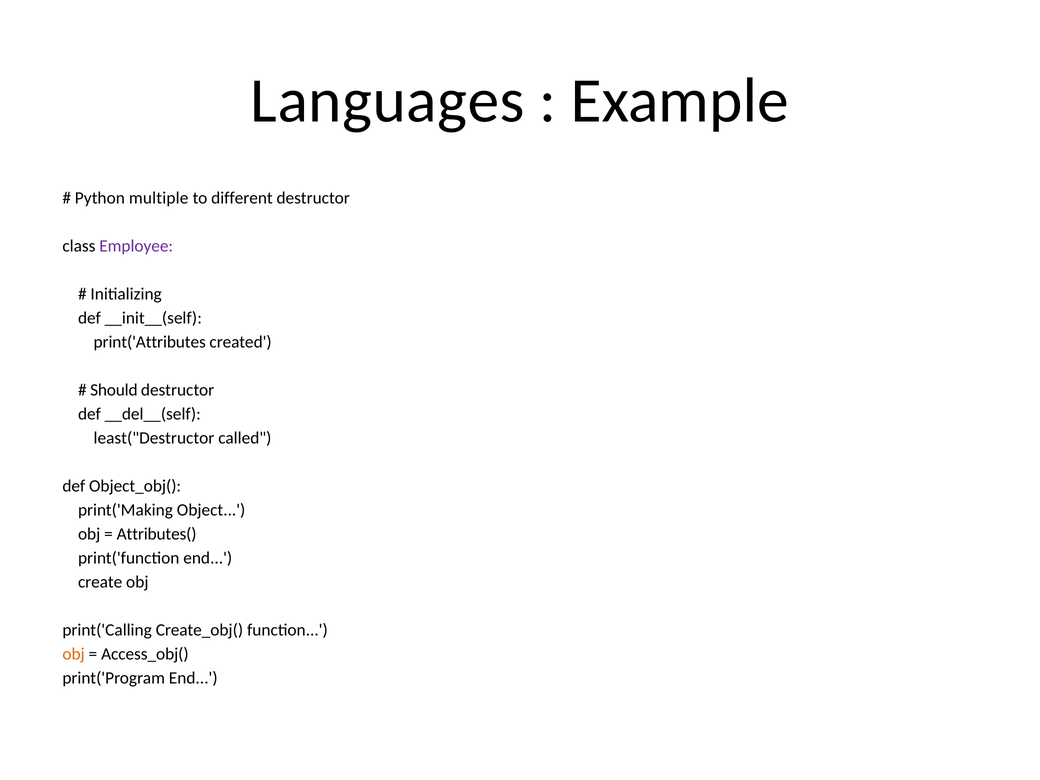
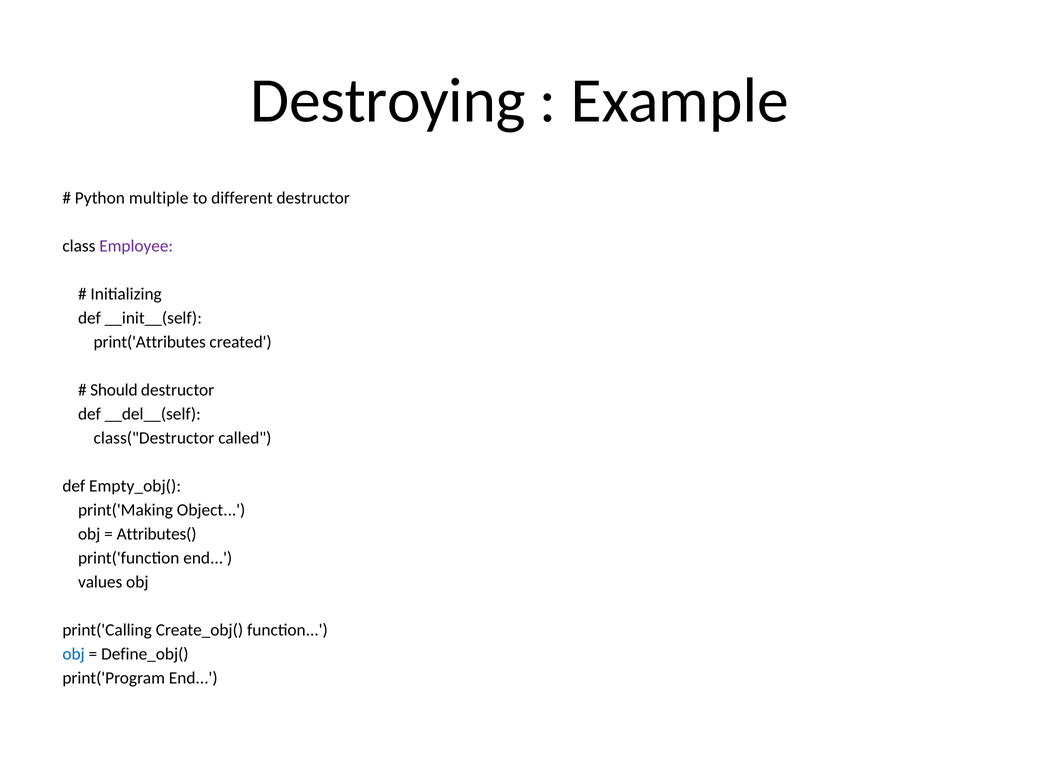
Languages: Languages -> Destroying (388, 101)
least("Destructor: least("Destructor -> class("Destructor (154, 438)
Object_obj(: Object_obj( -> Empty_obj( (135, 486)
create: create -> values (100, 582)
obj colour: orange -> blue (74, 654)
Access_obj(: Access_obj( -> Define_obj( (145, 654)
